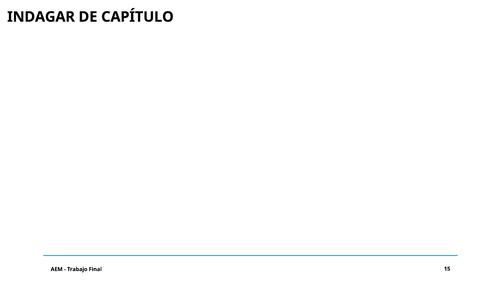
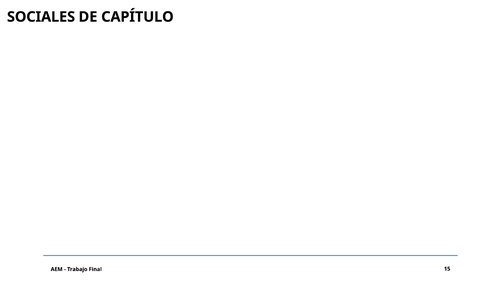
INDAGAR: INDAGAR -> SOCIALES (41, 17)
